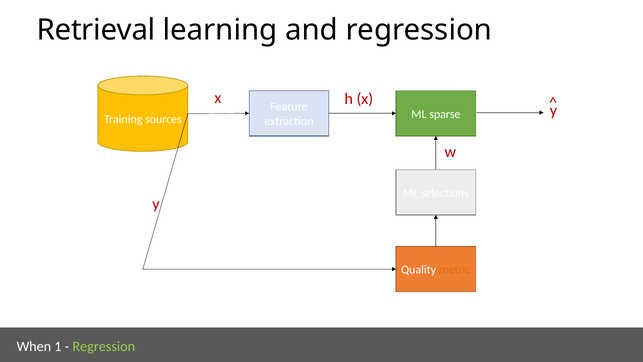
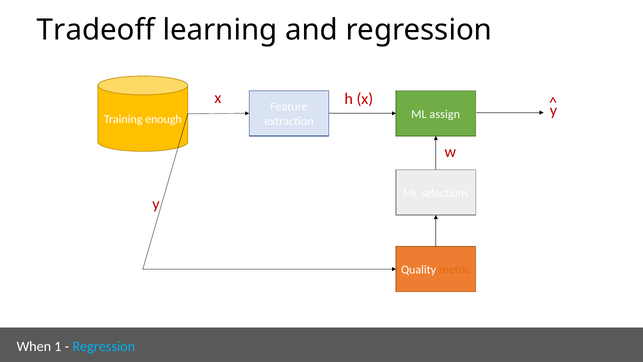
Retrieval: Retrieval -> Tradeoff (96, 30)
sparse: sparse -> assign (445, 114)
sources: sources -> enough (163, 119)
Regression colour: light green -> light blue (104, 346)
